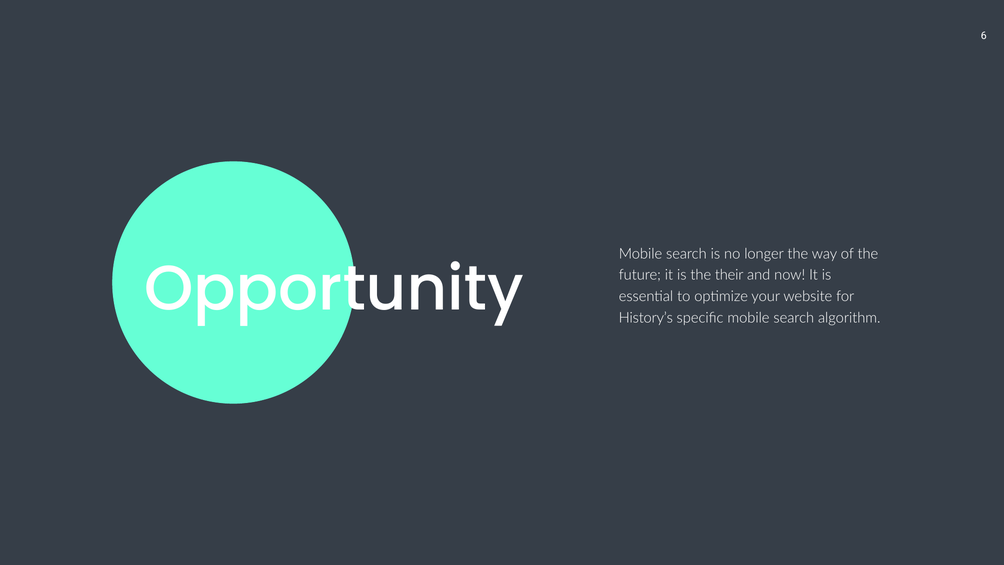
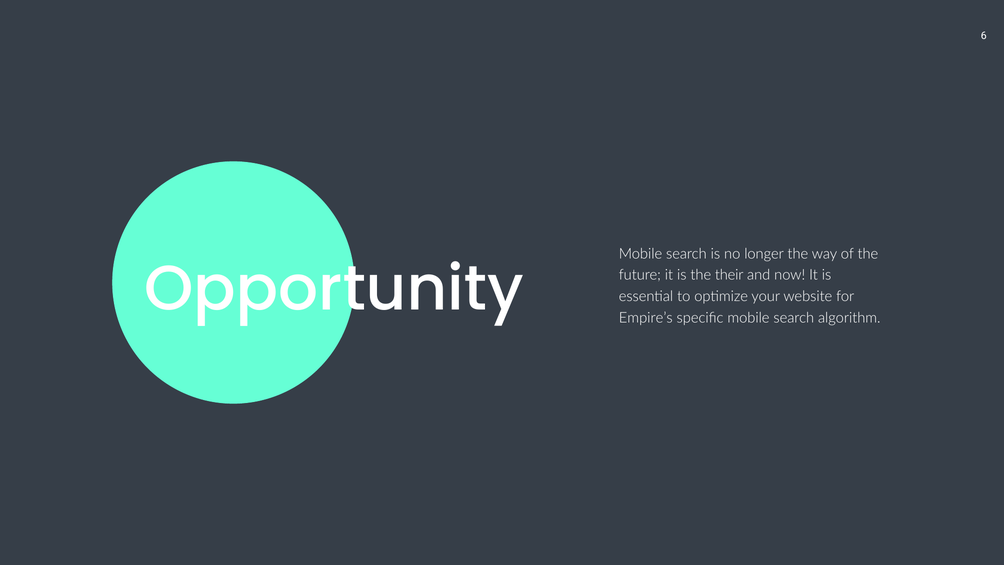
History’s: History’s -> Empire’s (646, 318)
